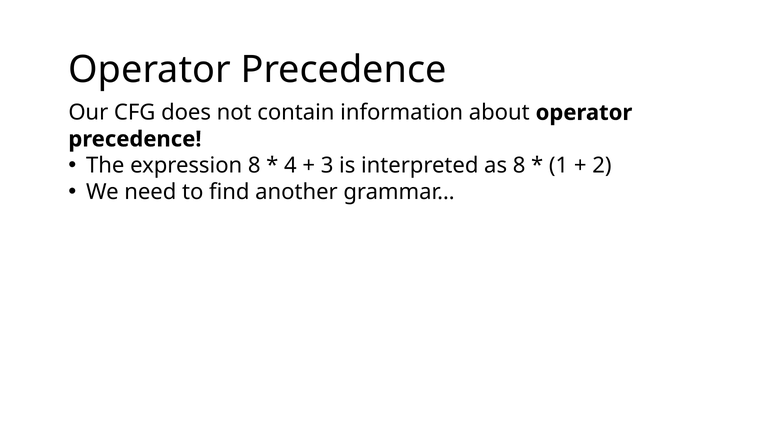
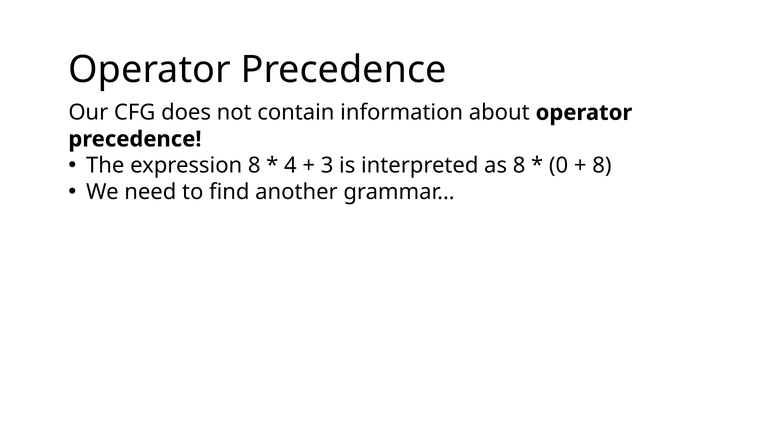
1: 1 -> 0 (559, 166)
2: 2 -> 8 (602, 166)
